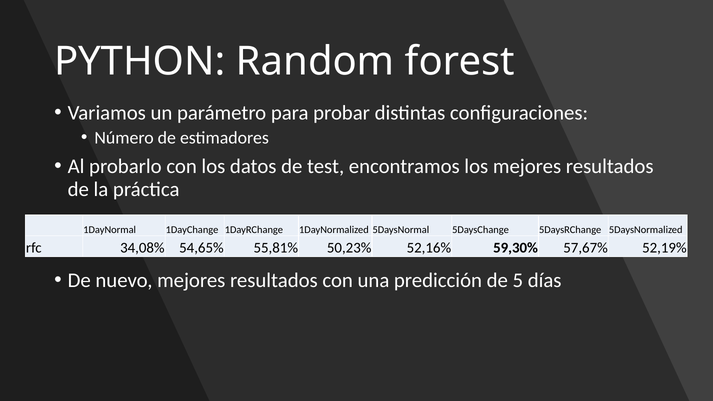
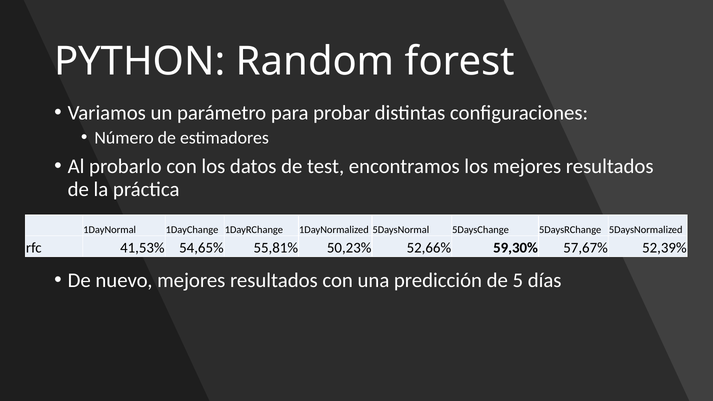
34,08%: 34,08% -> 41,53% (142, 248)
52,16%: 52,16% -> 52,66% (429, 248)
52,19%: 52,19% -> 52,39% (664, 248)
